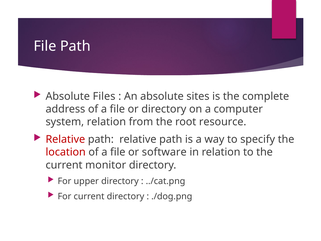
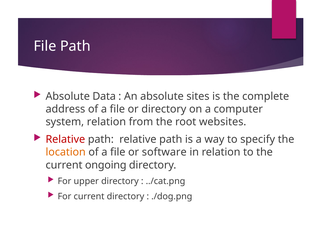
Files: Files -> Data (104, 96)
resource: resource -> websites (223, 122)
location colour: red -> orange (66, 152)
monitor: monitor -> ongoing (106, 165)
